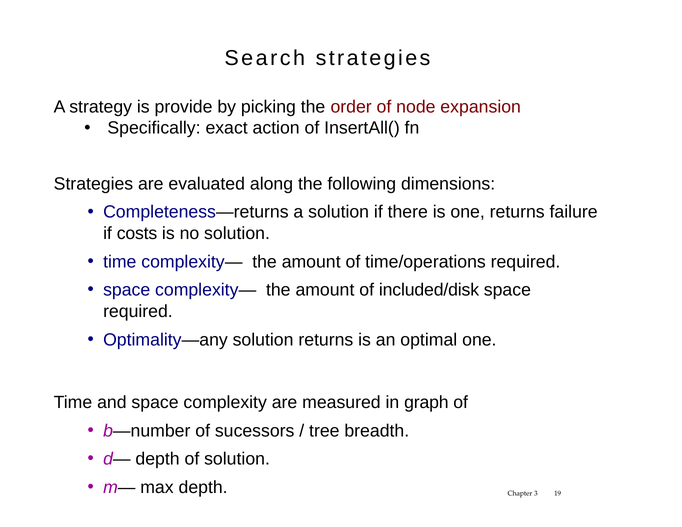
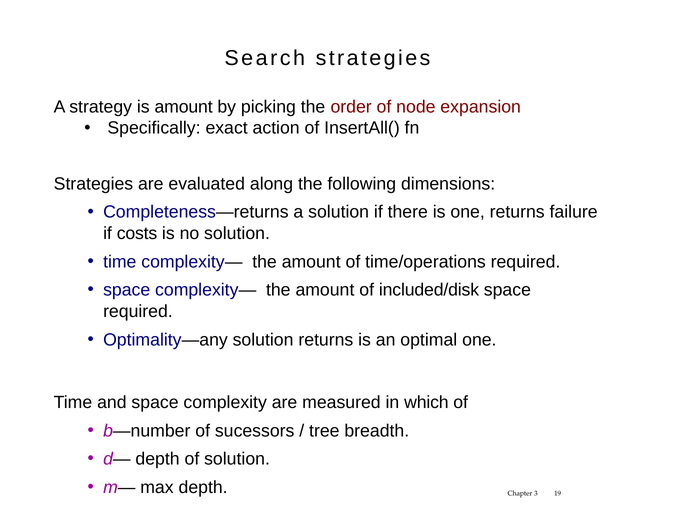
is provide: provide -> amount (184, 107)
graph: graph -> which (426, 403)
